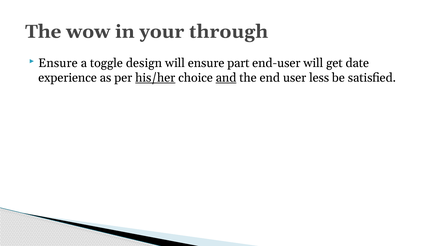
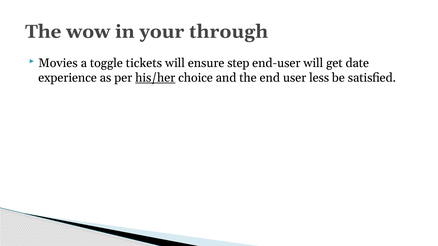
Ensure: Ensure -> Movies (58, 63)
design: design -> tickets (144, 63)
part: part -> step (238, 63)
and underline: present -> none (226, 78)
